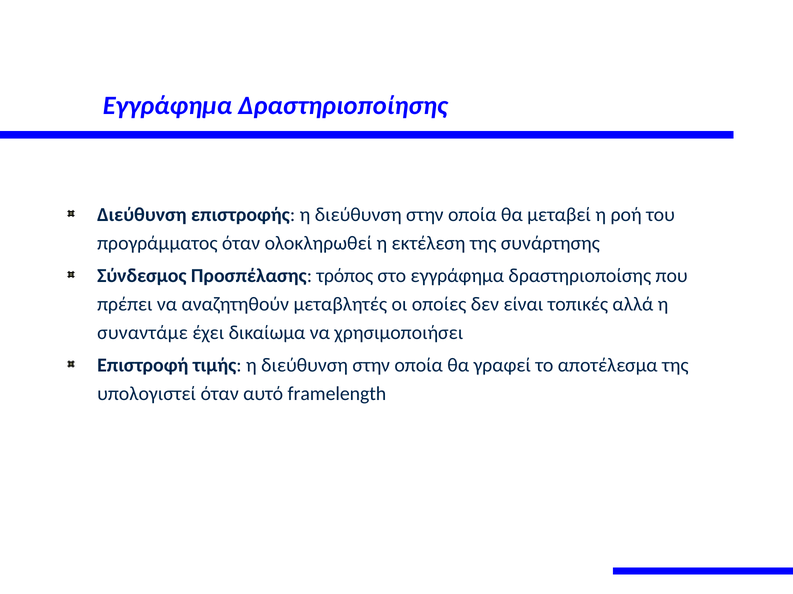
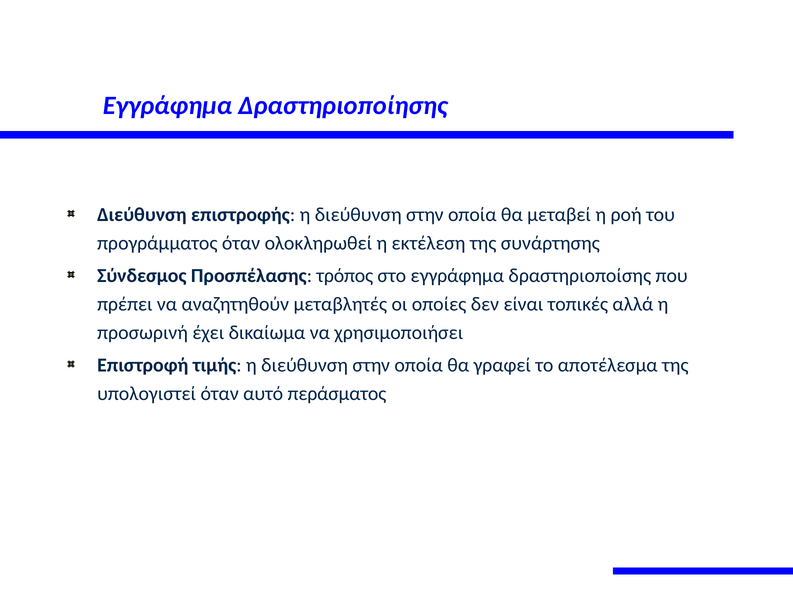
συναντάμε: συναντάμε -> προσωρινή (143, 333)
framelength: framelength -> περάσματος (337, 394)
